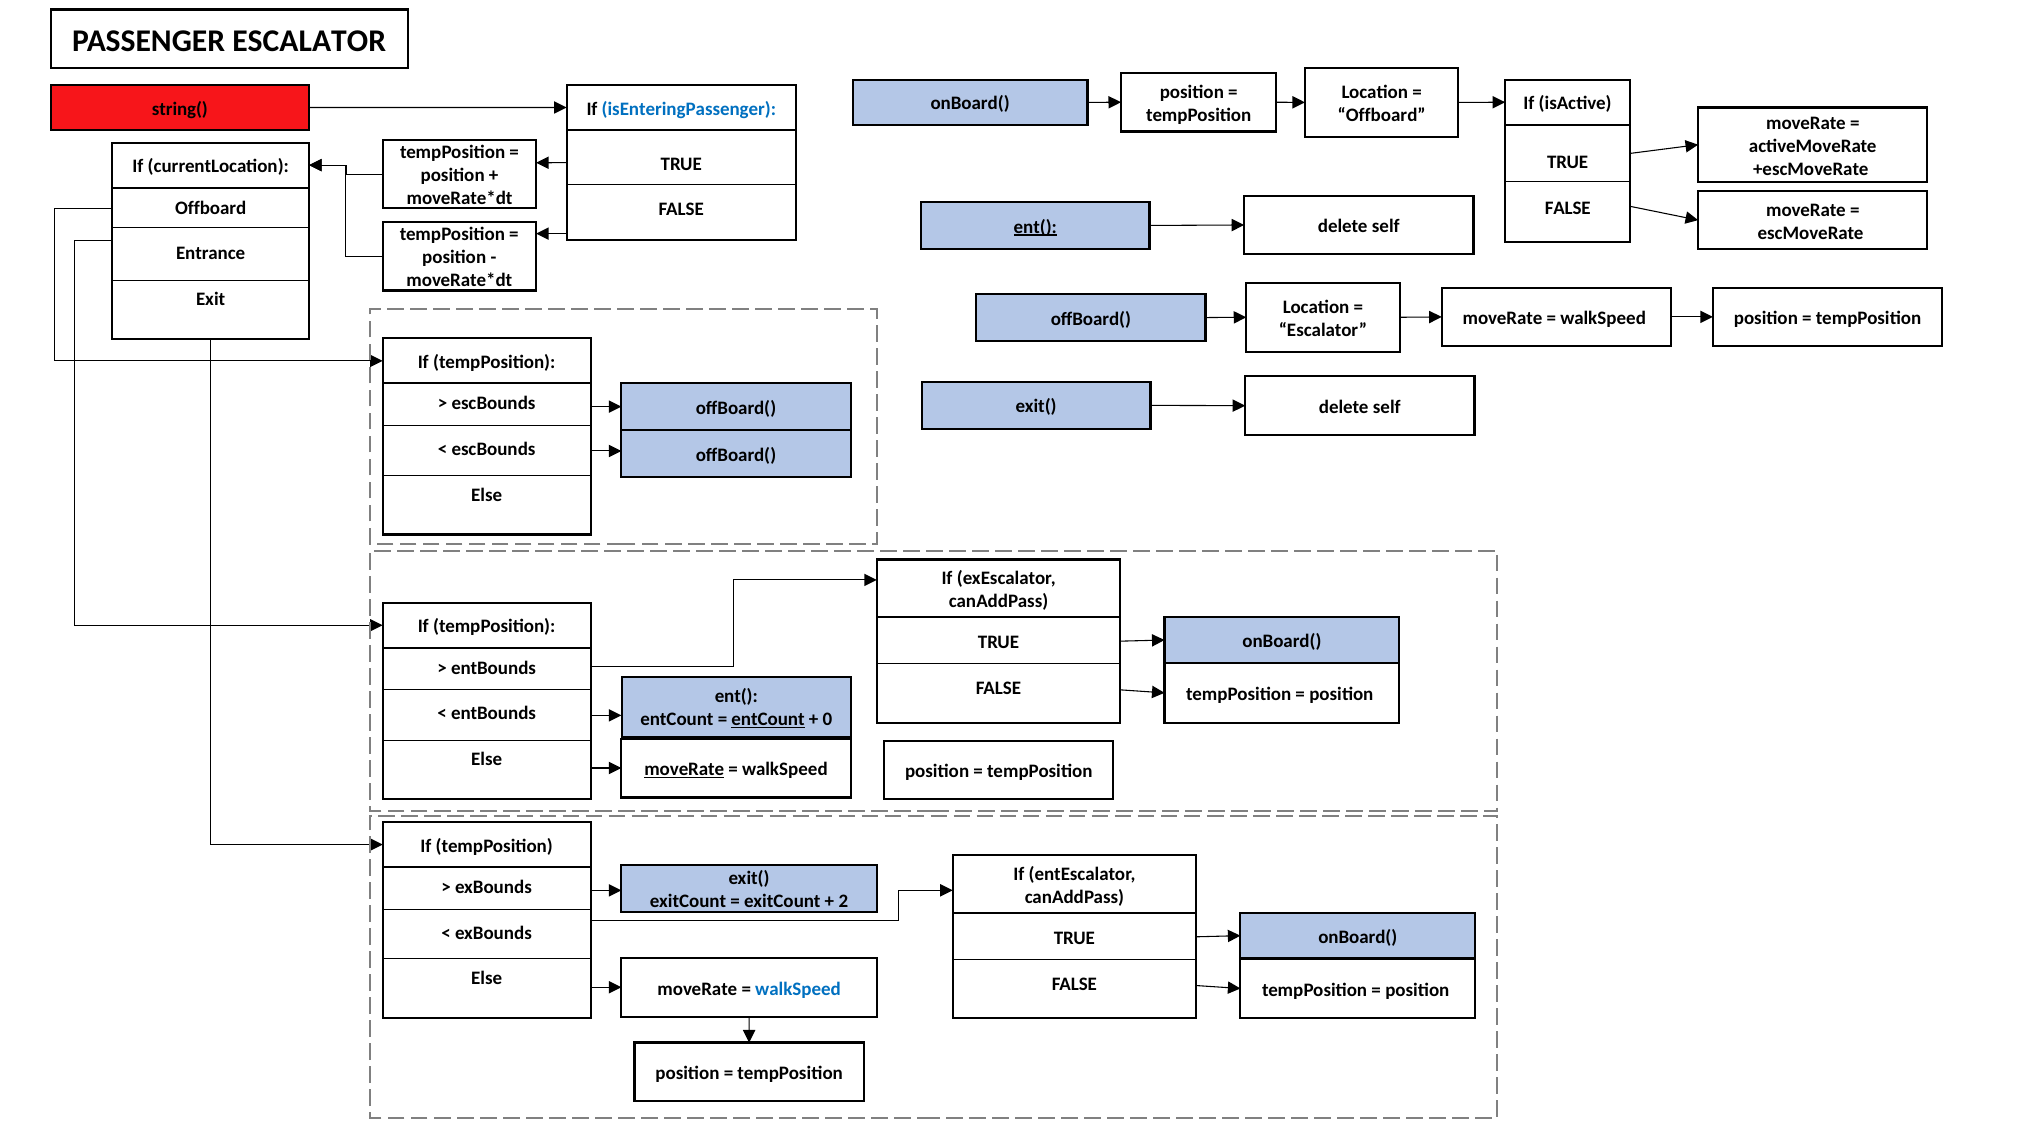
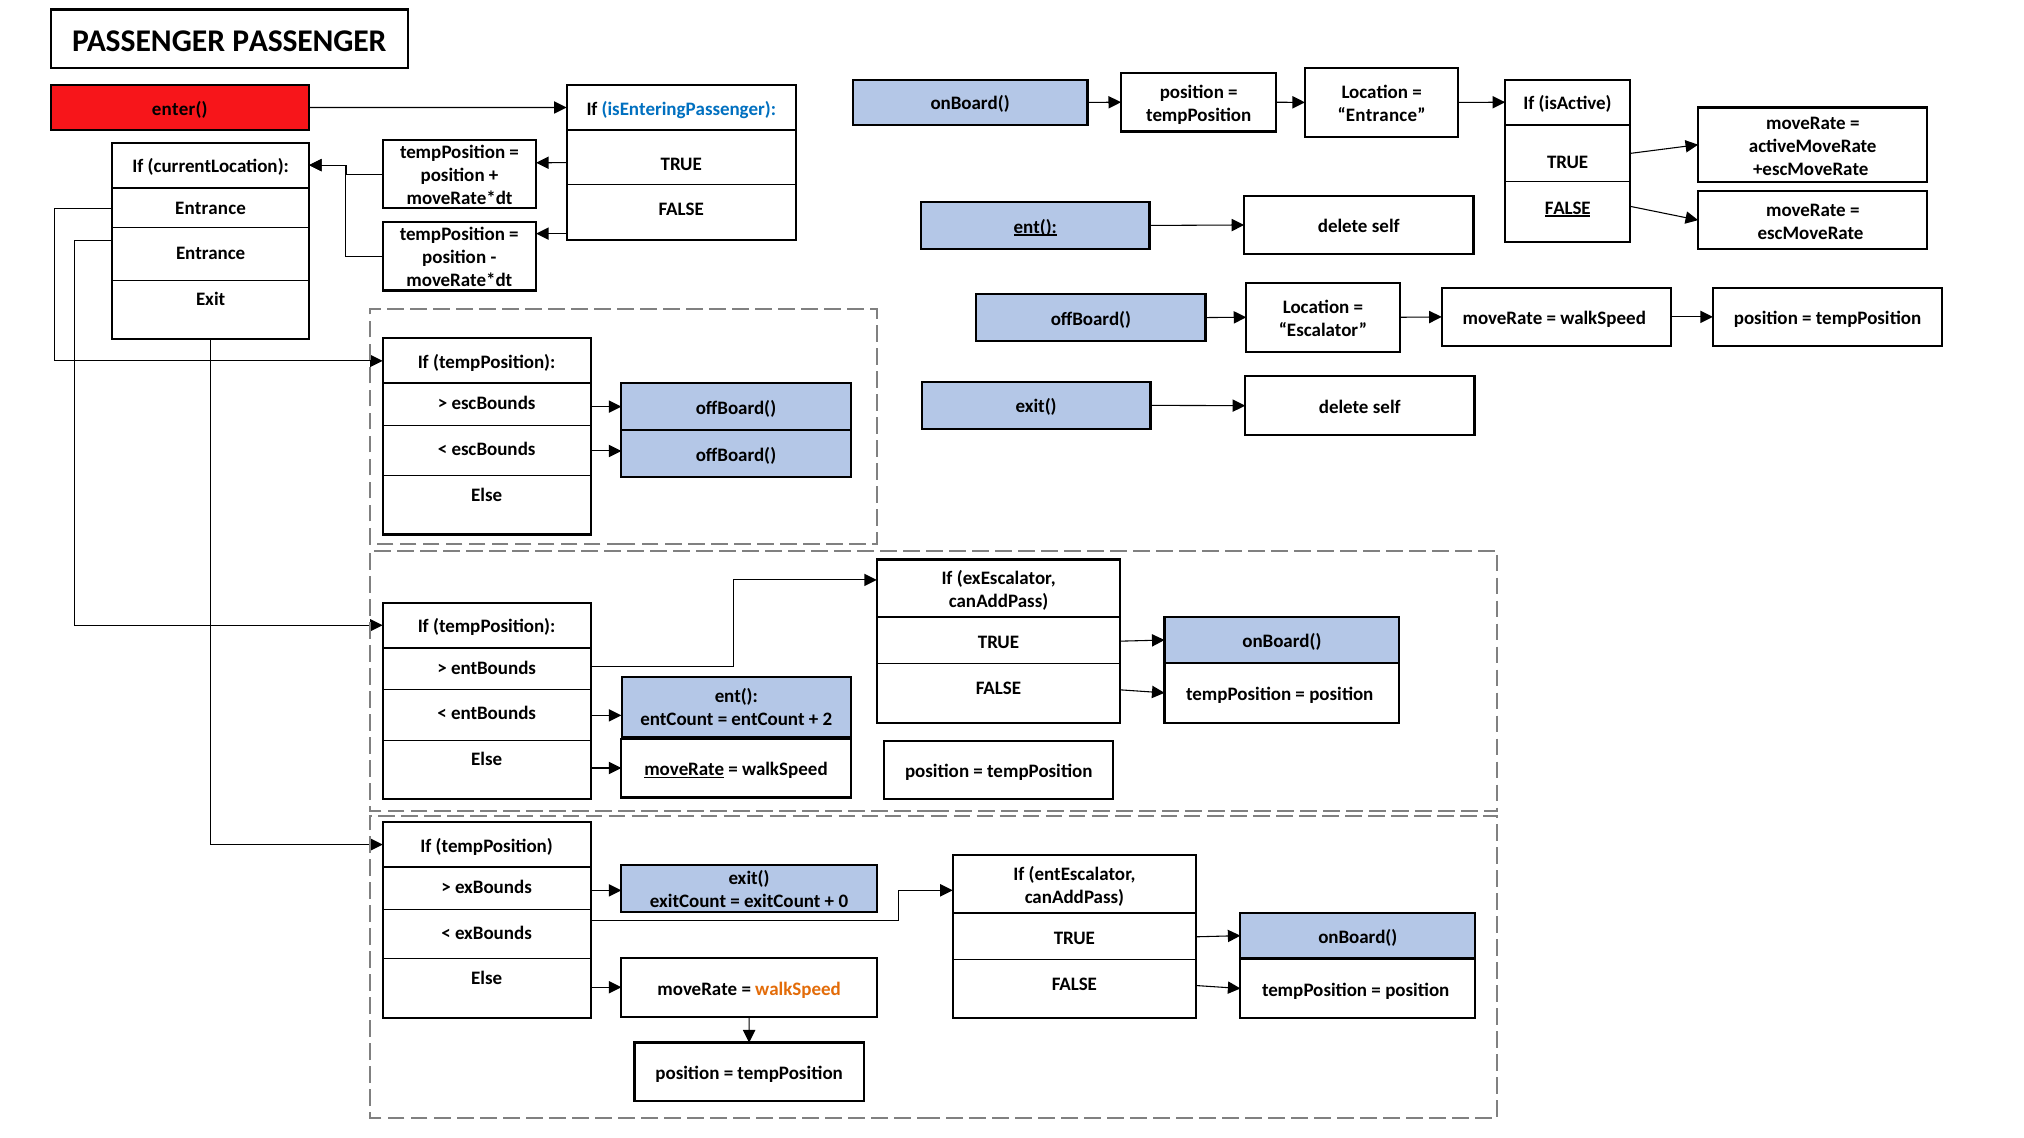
PASSENGER ESCALATOR: ESCALATOR -> PASSENGER (309, 41)
string(: string( -> enter( (180, 109)
Offboard: Offboard -> Entrance (1382, 115)
Offboard: Offboard -> Entrance (211, 208)
FALSE underline: none -> present (1568, 208)
entCount underline: present -> none (768, 720)
0: 0 -> 2 (827, 720)
2: 2 -> 0 (843, 901)
walkSpeed colour: blue -> orange (798, 989)
